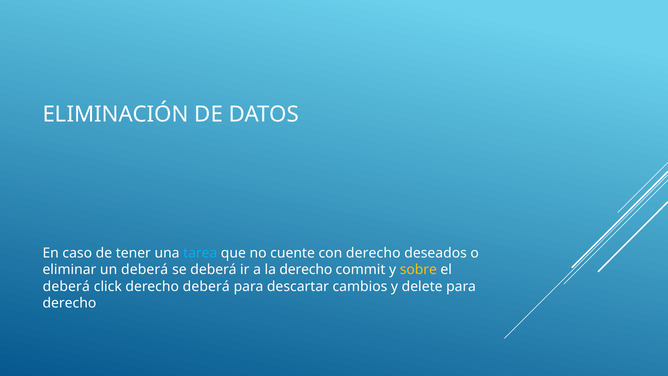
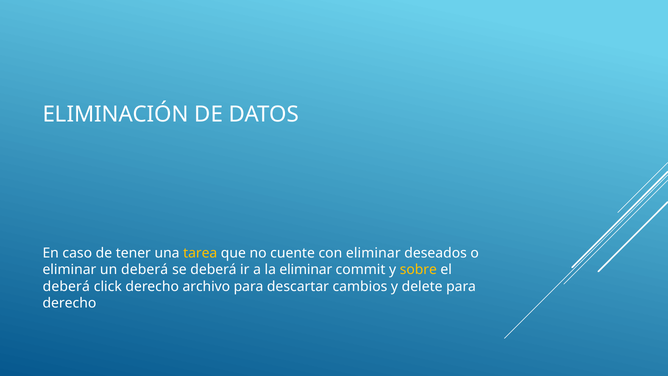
tarea colour: light blue -> yellow (200, 253)
con derecho: derecho -> eliminar (373, 253)
la derecho: derecho -> eliminar (306, 270)
derecho deberá: deberá -> archivo (206, 286)
